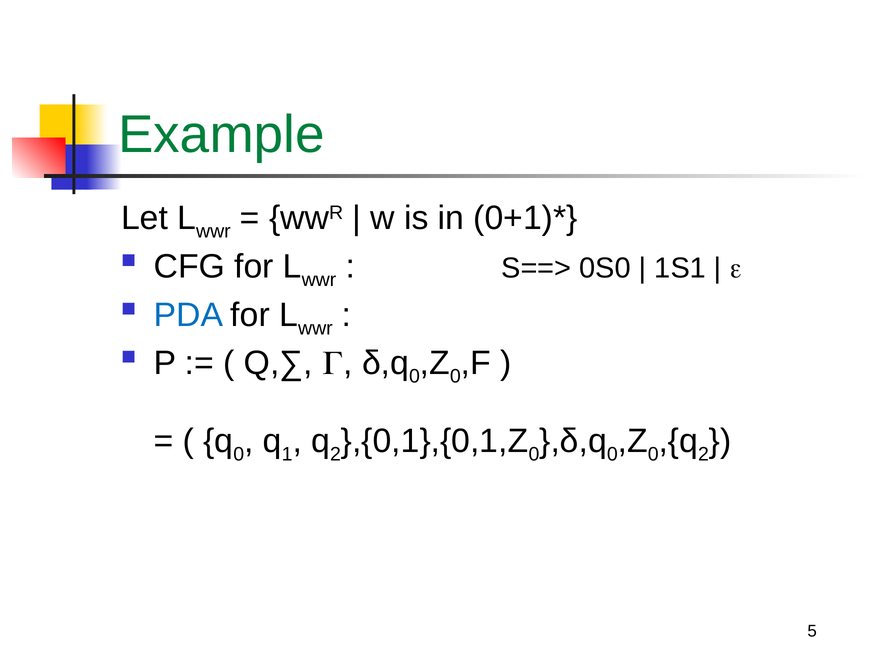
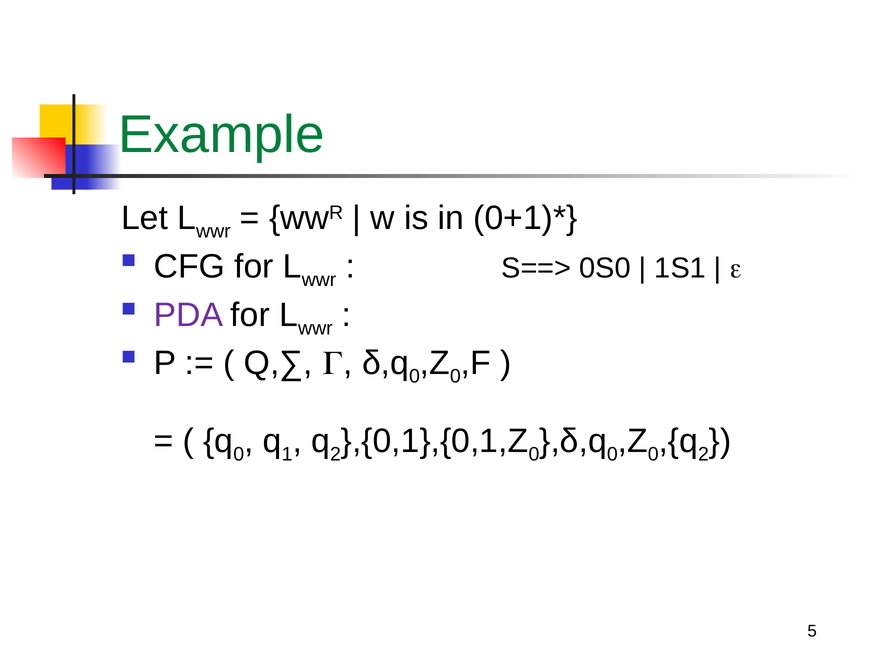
PDA colour: blue -> purple (188, 315)
